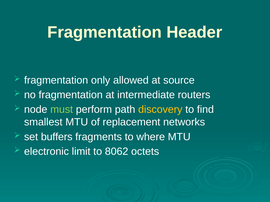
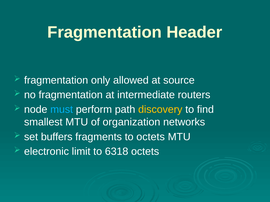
must colour: light green -> light blue (62, 110)
replacement: replacement -> organization (131, 122)
to where: where -> octets (151, 137)
8062: 8062 -> 6318 (117, 152)
